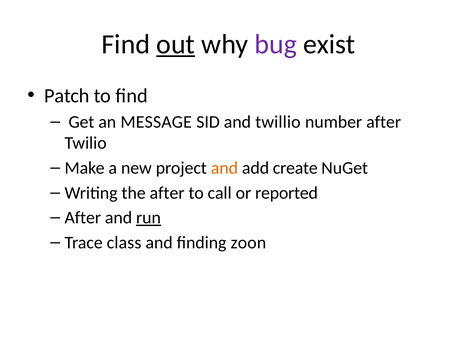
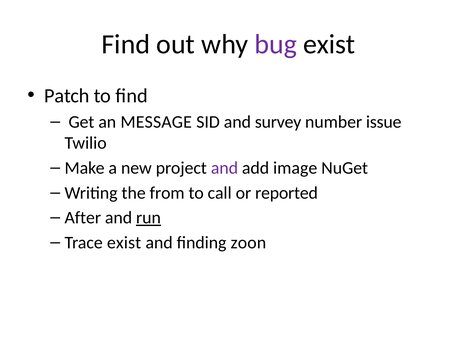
out underline: present -> none (176, 44)
twillio: twillio -> survey (278, 122)
number after: after -> issue (384, 122)
and colour: orange -> purple (224, 168)
create: create -> image (295, 168)
the after: after -> from (167, 193)
Trace class: class -> exist (124, 243)
